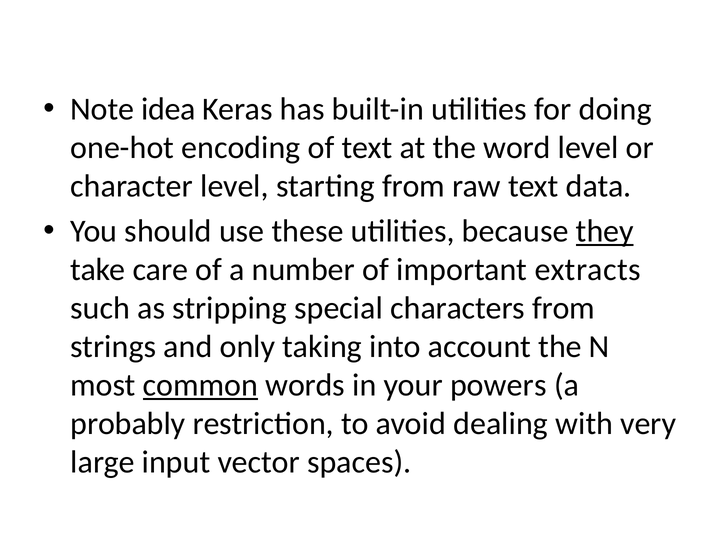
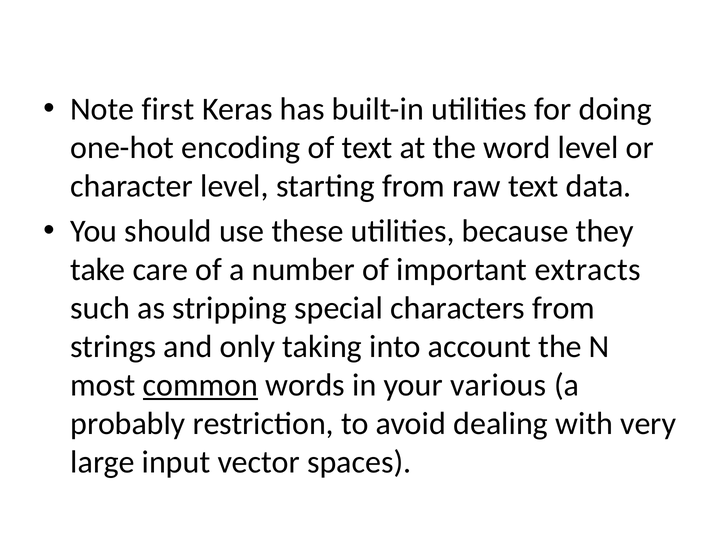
idea: idea -> first (168, 109)
they underline: present -> none (605, 231)
powers: powers -> various (498, 385)
